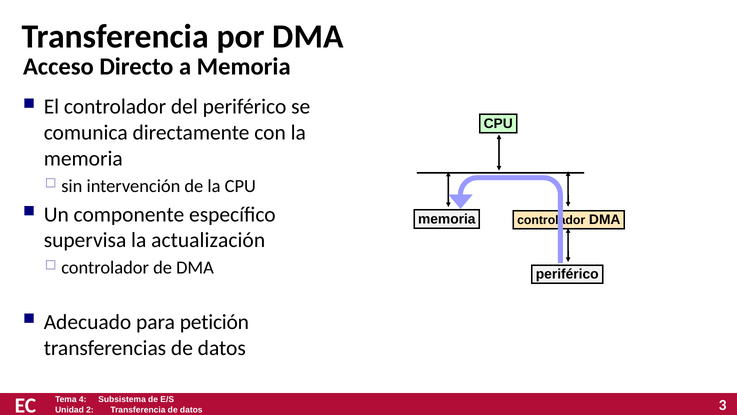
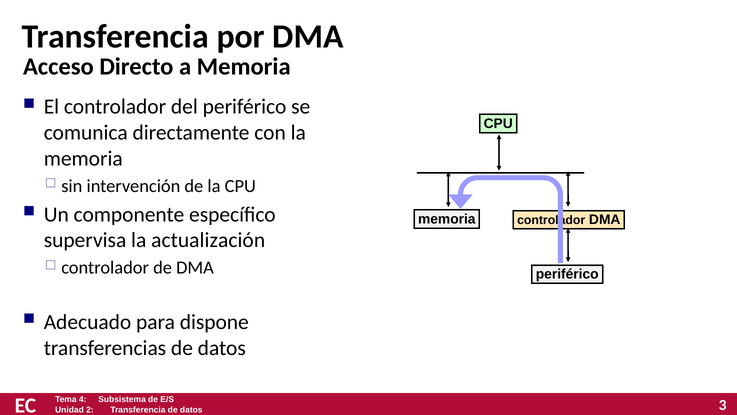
petición: petición -> dispone (214, 322)
